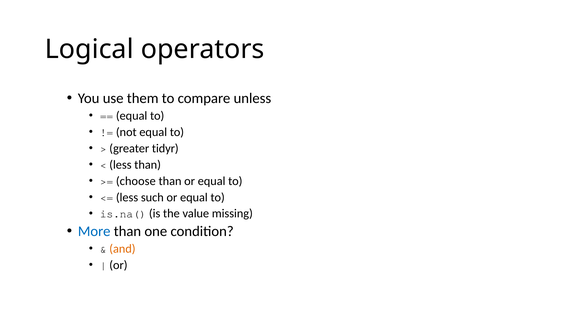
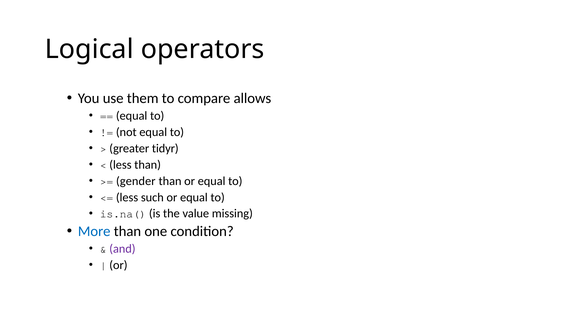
unless: unless -> allows (252, 98)
choose: choose -> gender (136, 181)
and colour: orange -> purple (122, 249)
